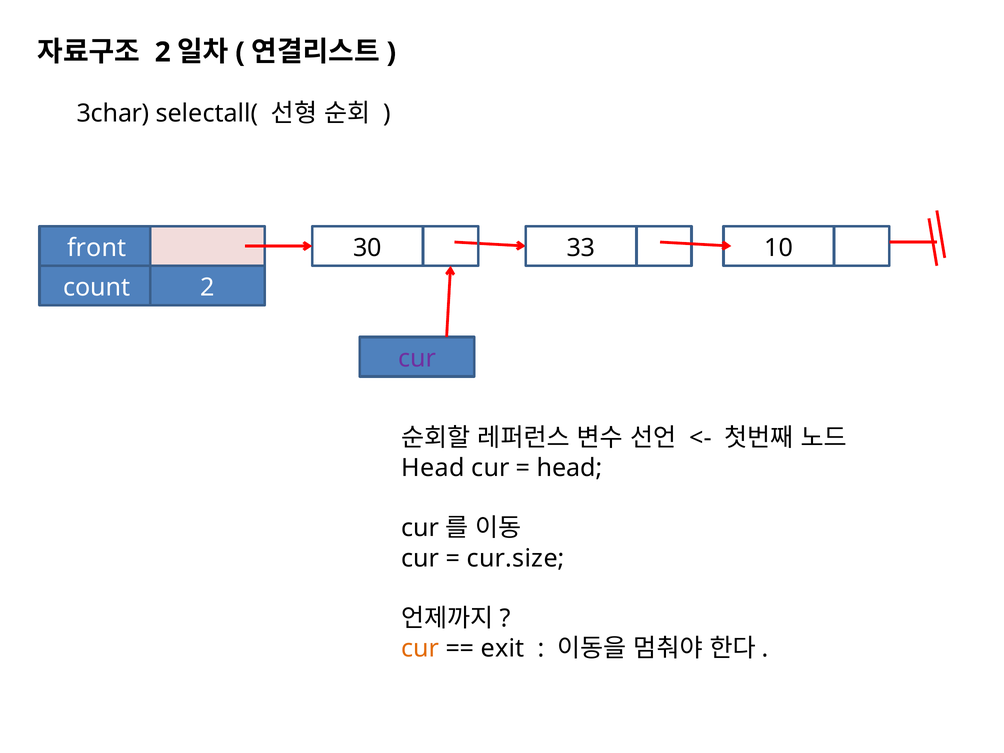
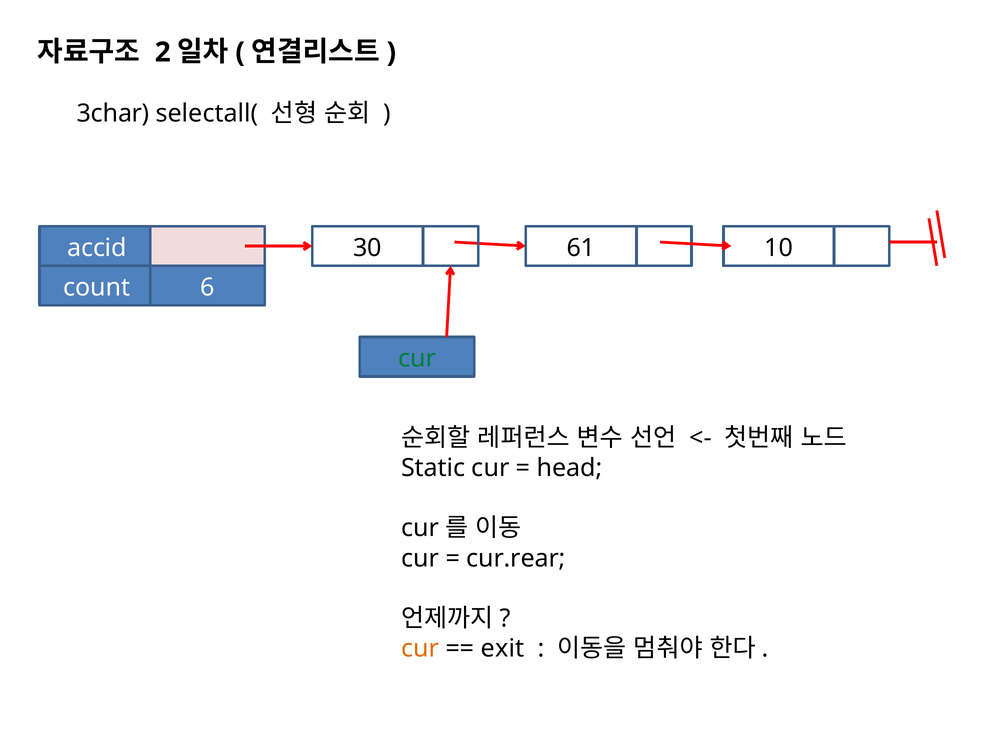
front: front -> accid (97, 248)
33: 33 -> 61 (581, 248)
count 2: 2 -> 6 (208, 287)
cur colour: purple -> green (417, 358)
Head: Head -> Static (433, 468)
cur.size: cur.size -> cur.rear (516, 558)
